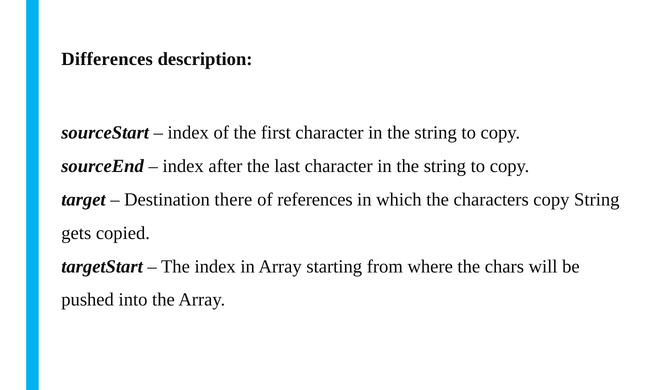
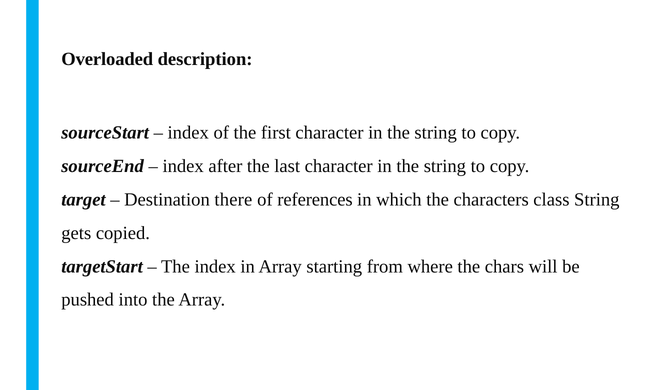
Differences: Differences -> Overloaded (107, 59)
characters copy: copy -> class (551, 200)
